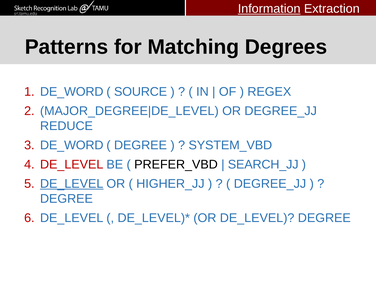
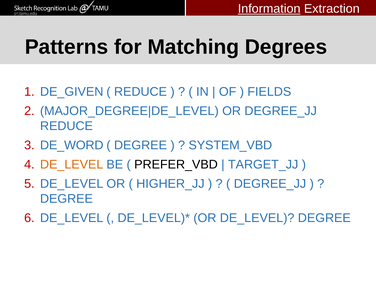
DE_WORD: DE_WORD -> DE_GIVEN (72, 92)
SOURCE: SOURCE -> REDUCE (141, 92)
REGEX: REGEX -> FIELDS (269, 92)
DE_LEVEL colour: red -> orange (72, 164)
SEARCH_JJ: SEARCH_JJ -> TARGET_JJ (263, 164)
DE_LEVEL underline: present -> none (72, 184)
